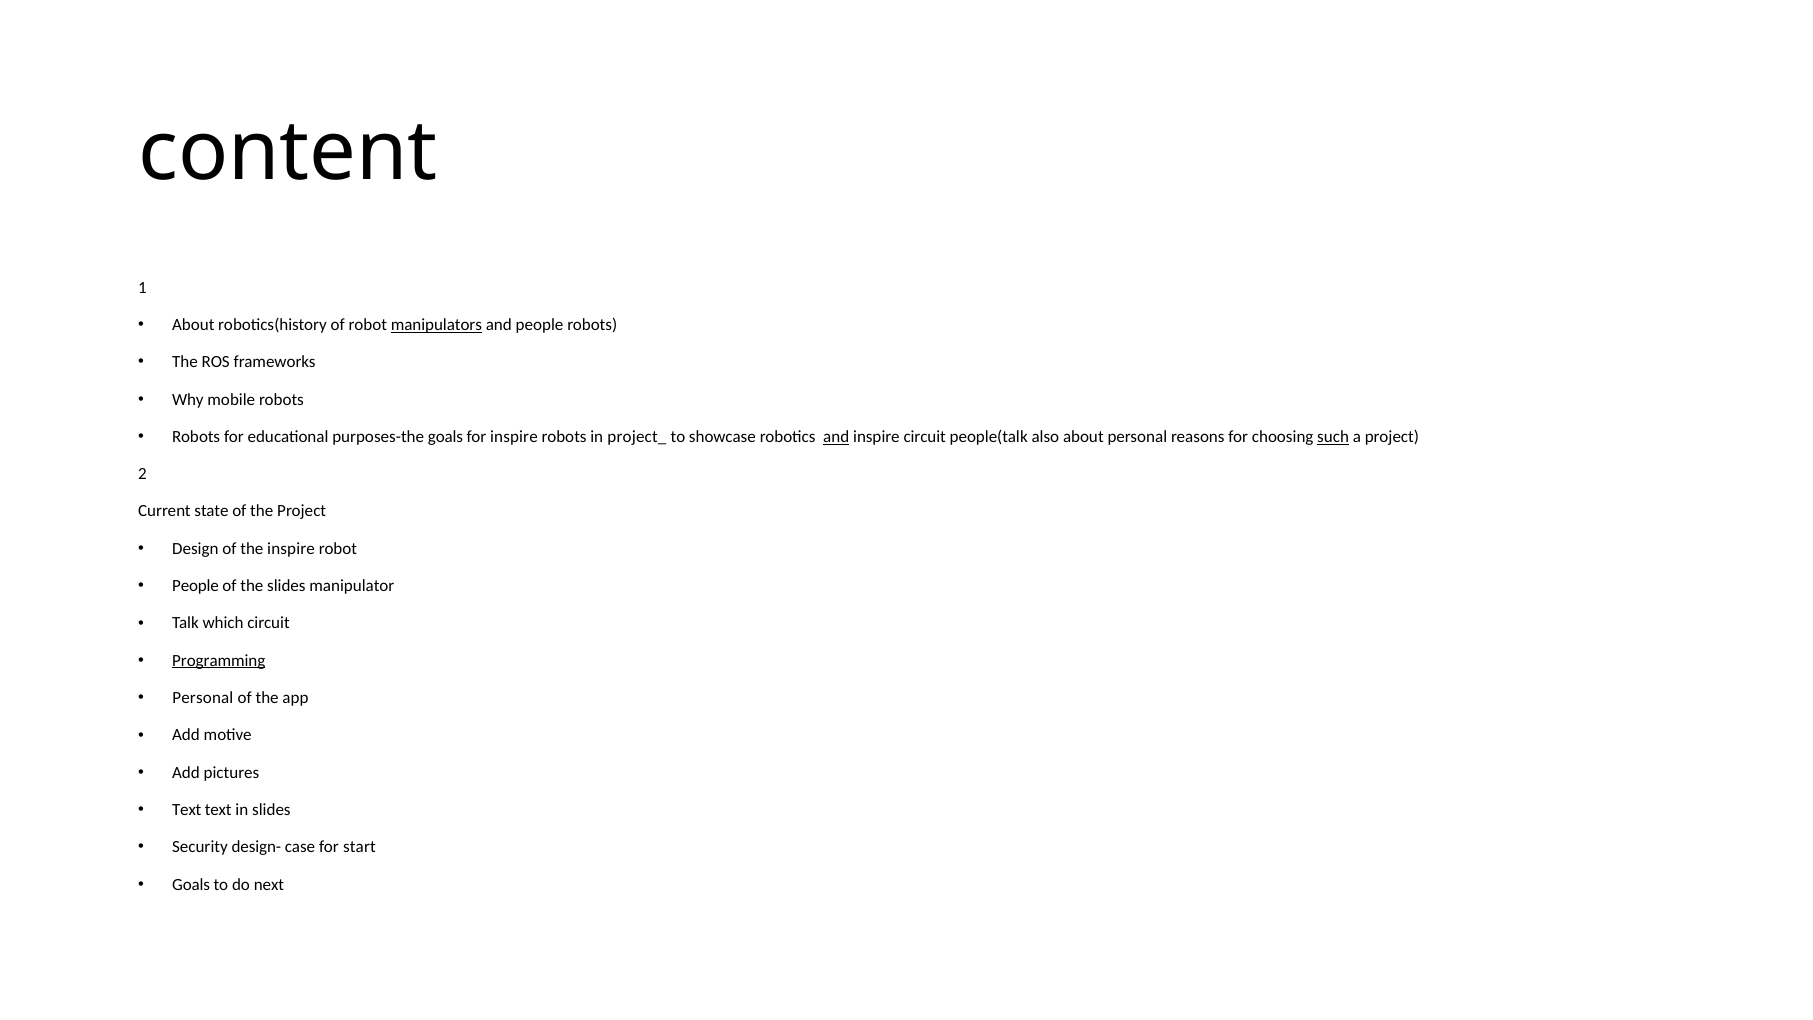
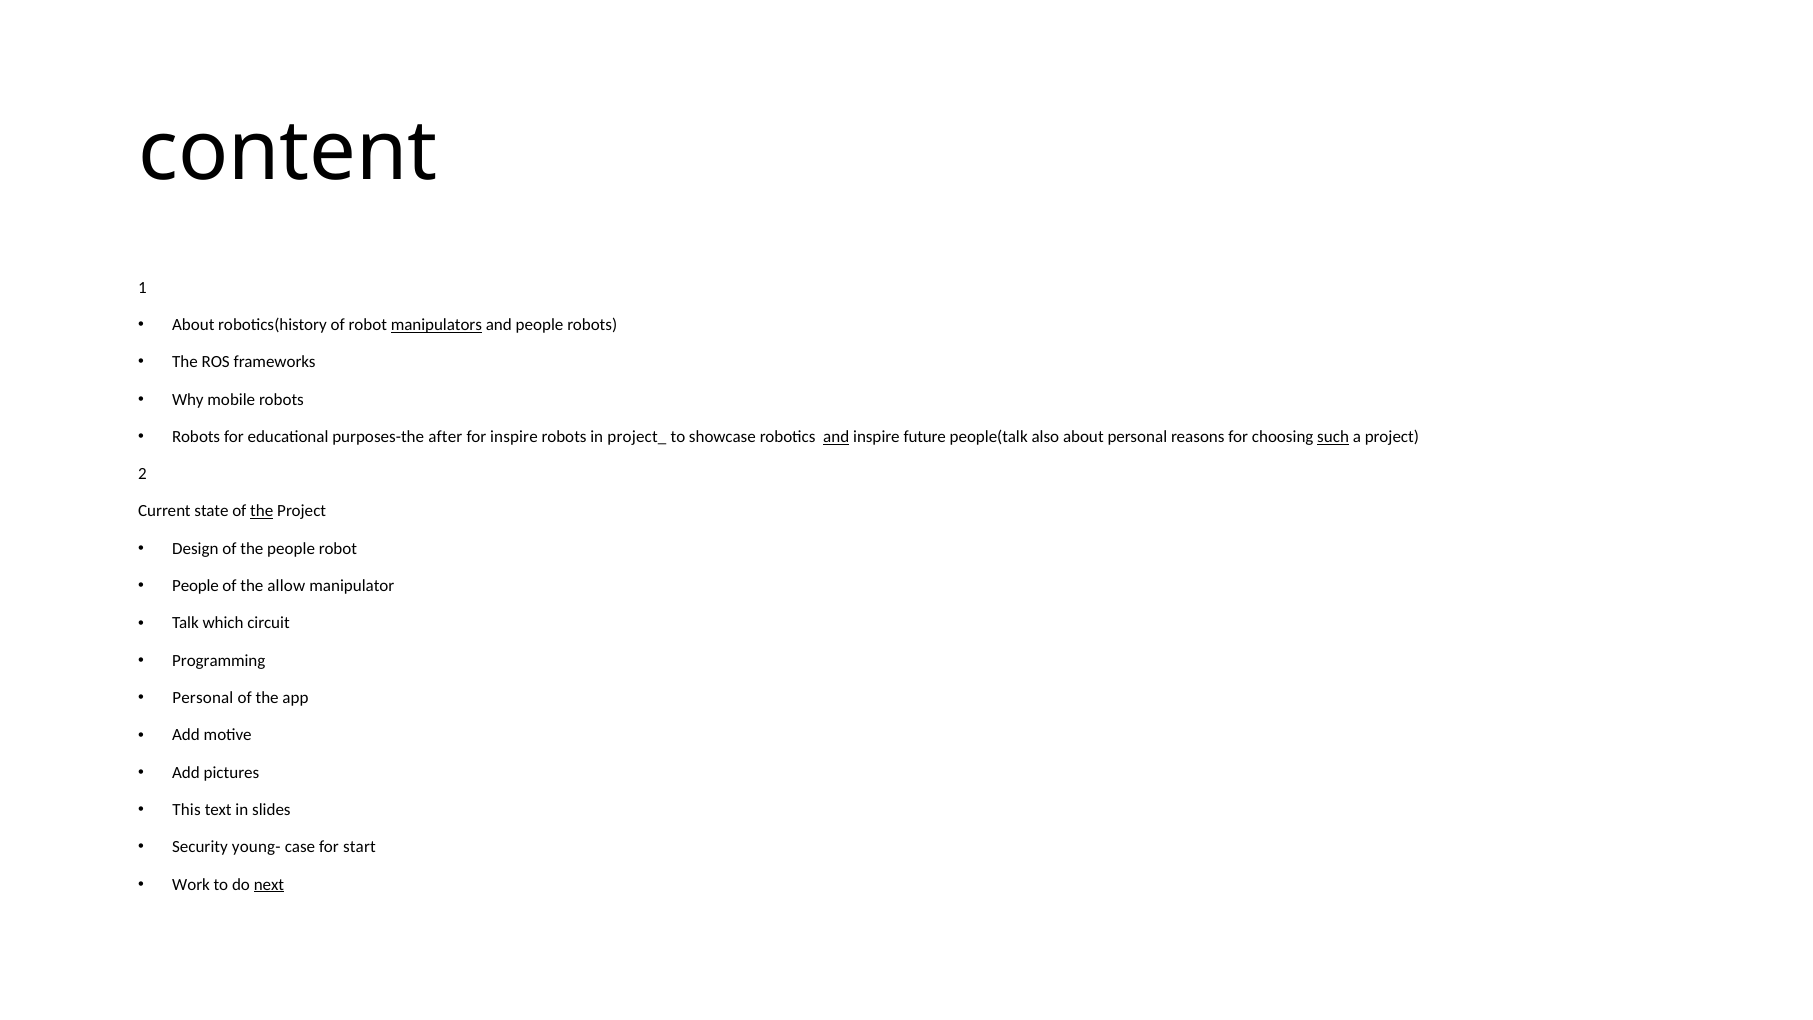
purposes-the goals: goals -> after (445, 437)
inspire circuit: circuit -> future (925, 437)
the underline: none -> present (262, 511)
the inspire: inspire -> people (291, 549)
the slides: slides -> allow (286, 586)
Programming underline: present -> none (219, 660)
Text: Text -> This (187, 810)
design-: design- -> young- (256, 847)
Goals: Goals -> Work (191, 884)
next underline: none -> present (269, 884)
